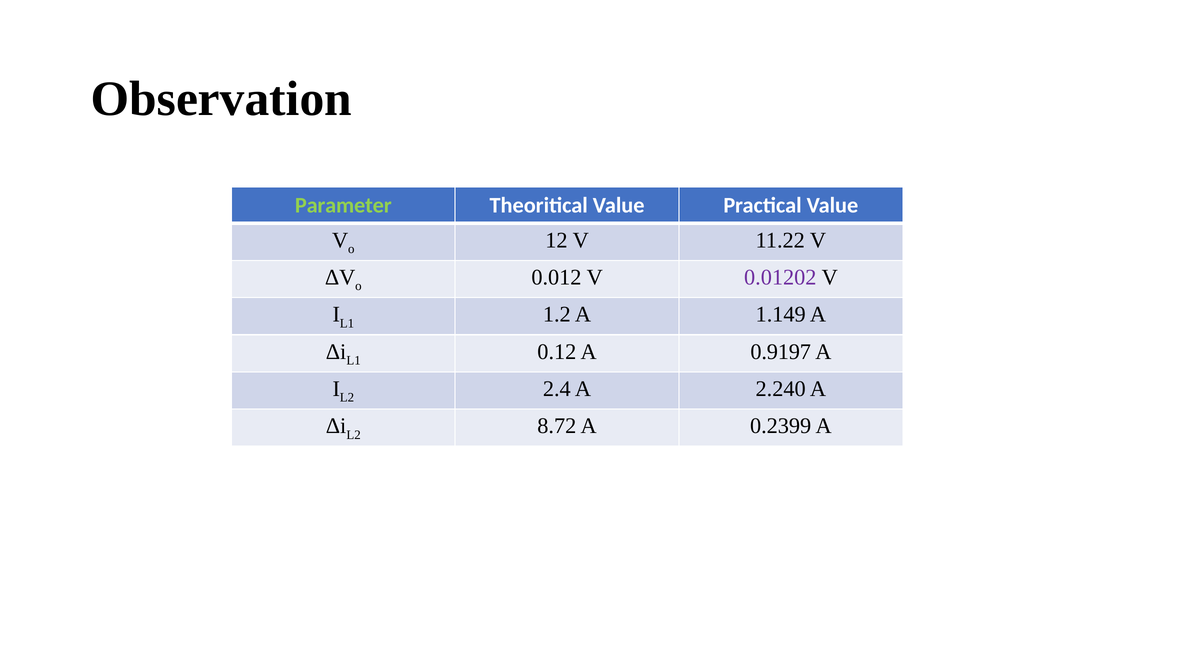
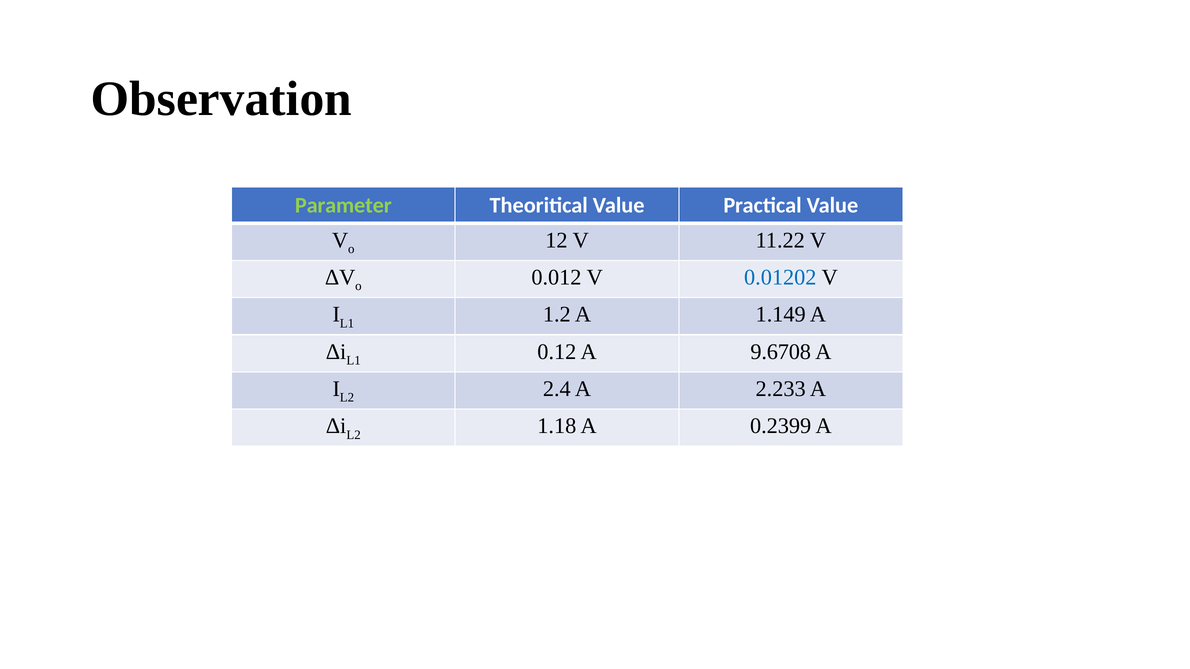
0.01202 colour: purple -> blue (780, 278)
0.9197: 0.9197 -> 9.6708 (781, 352)
2.240: 2.240 -> 2.233 (781, 389)
8.72: 8.72 -> 1.18 (557, 426)
